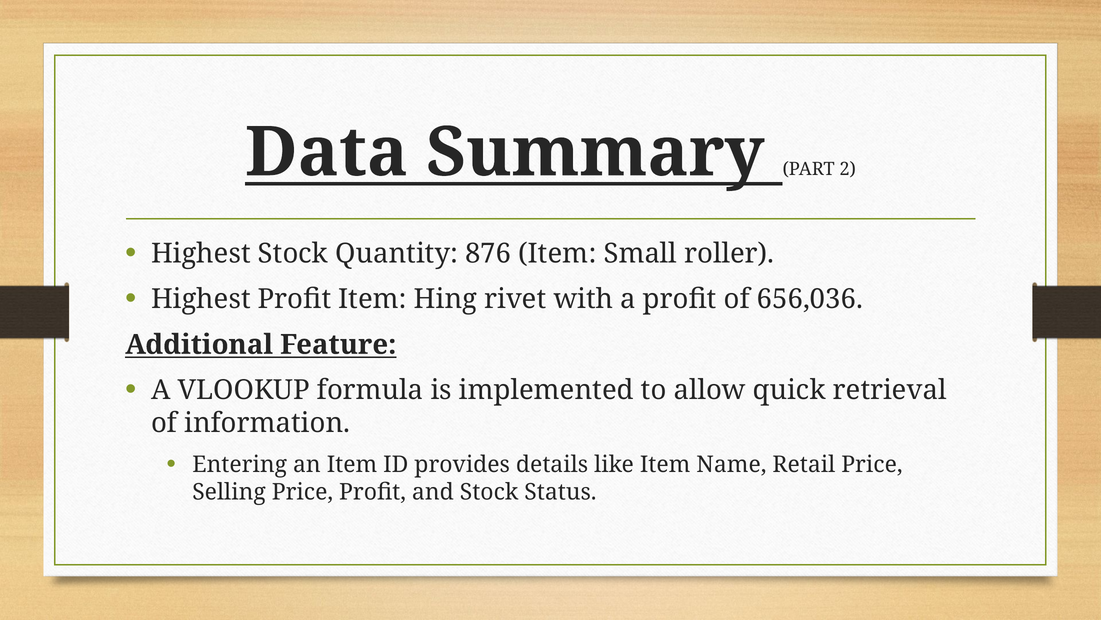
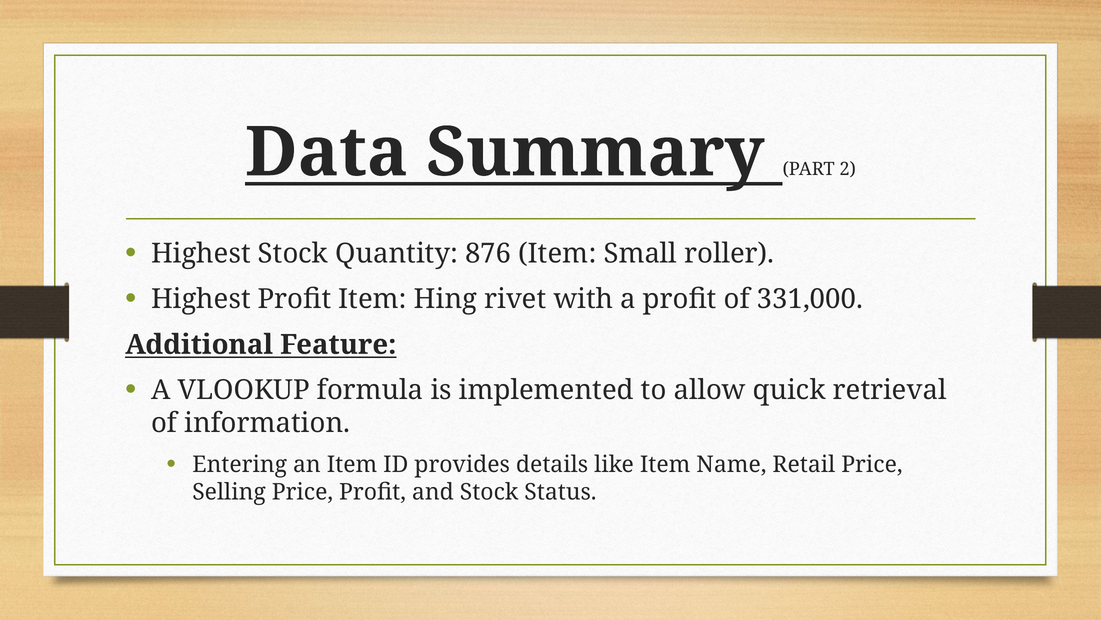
656,036: 656,036 -> 331,000 (810, 299)
